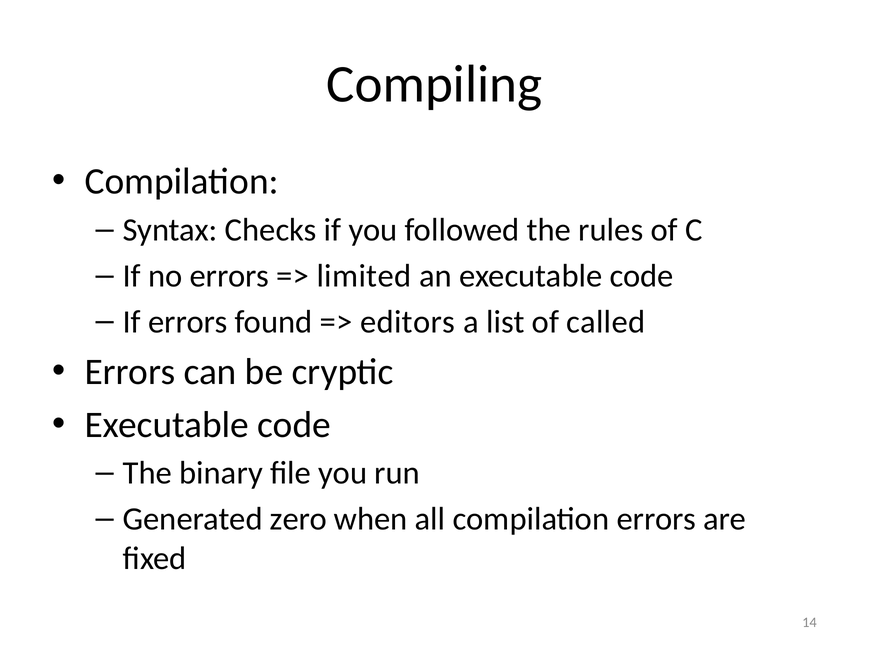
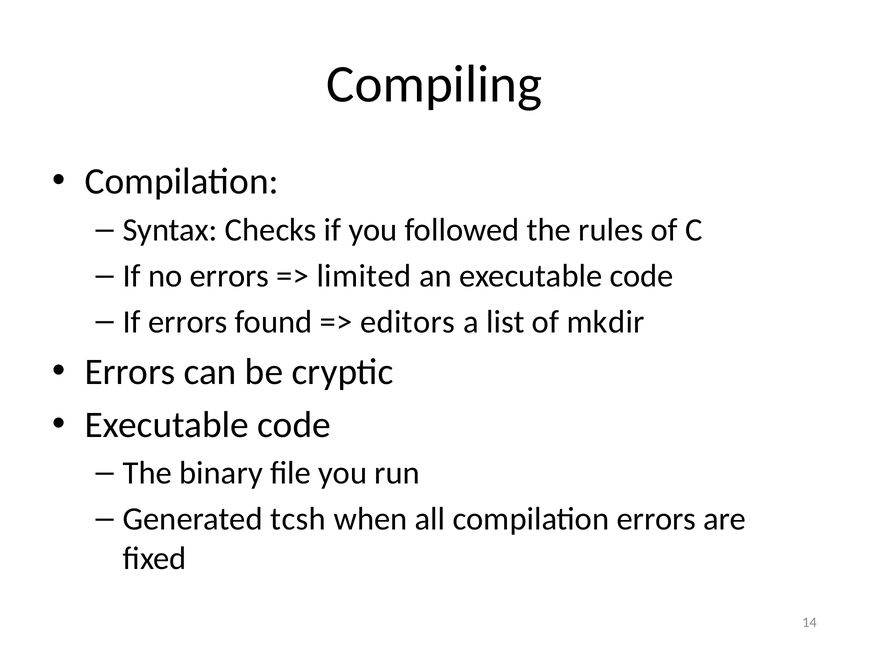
called: called -> mkdir (606, 322)
zero: zero -> tcsh (298, 519)
